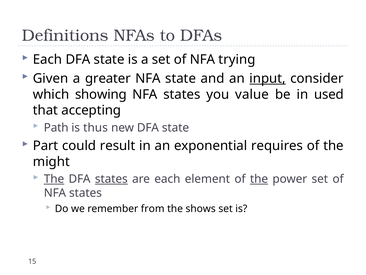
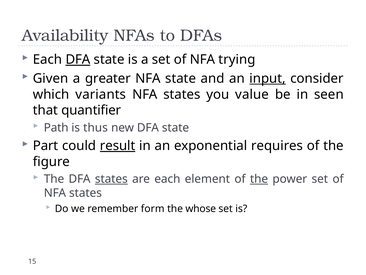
Definitions: Definitions -> Availability (65, 35)
DFA underline: none -> present (78, 59)
showing: showing -> variants (101, 94)
used: used -> seen (329, 94)
accepting: accepting -> quantifier (91, 110)
result underline: none -> present (118, 146)
might: might -> figure (51, 161)
The underline: present -> none (54, 179)
from: from -> form (153, 208)
shows: shows -> whose (201, 208)
